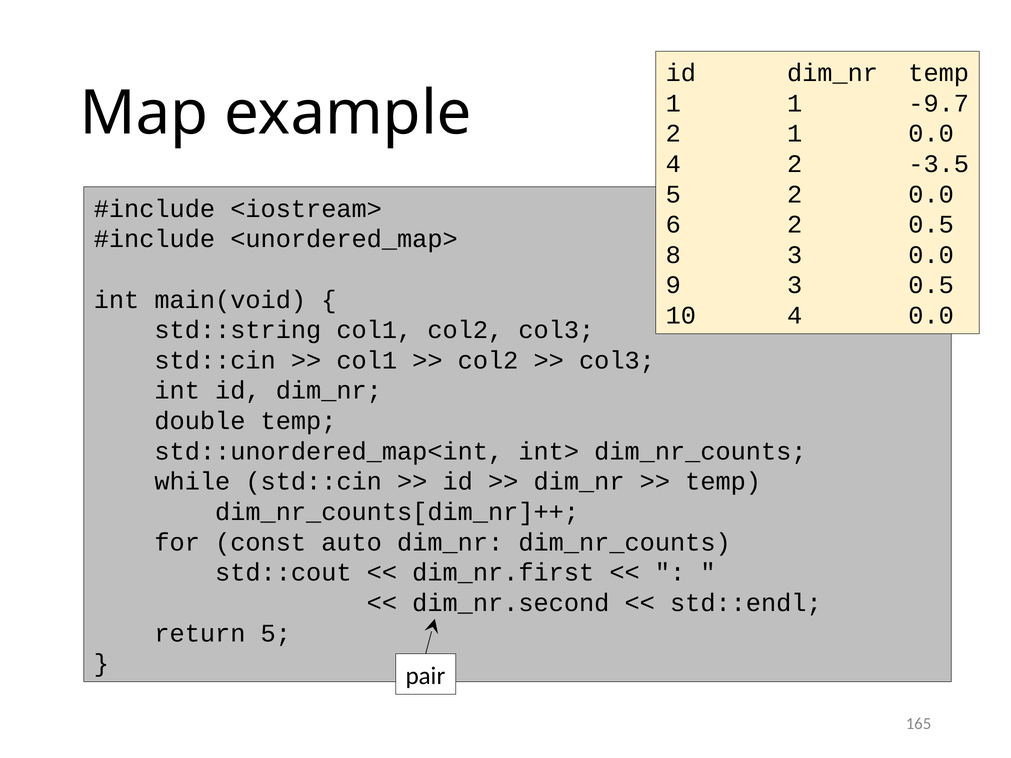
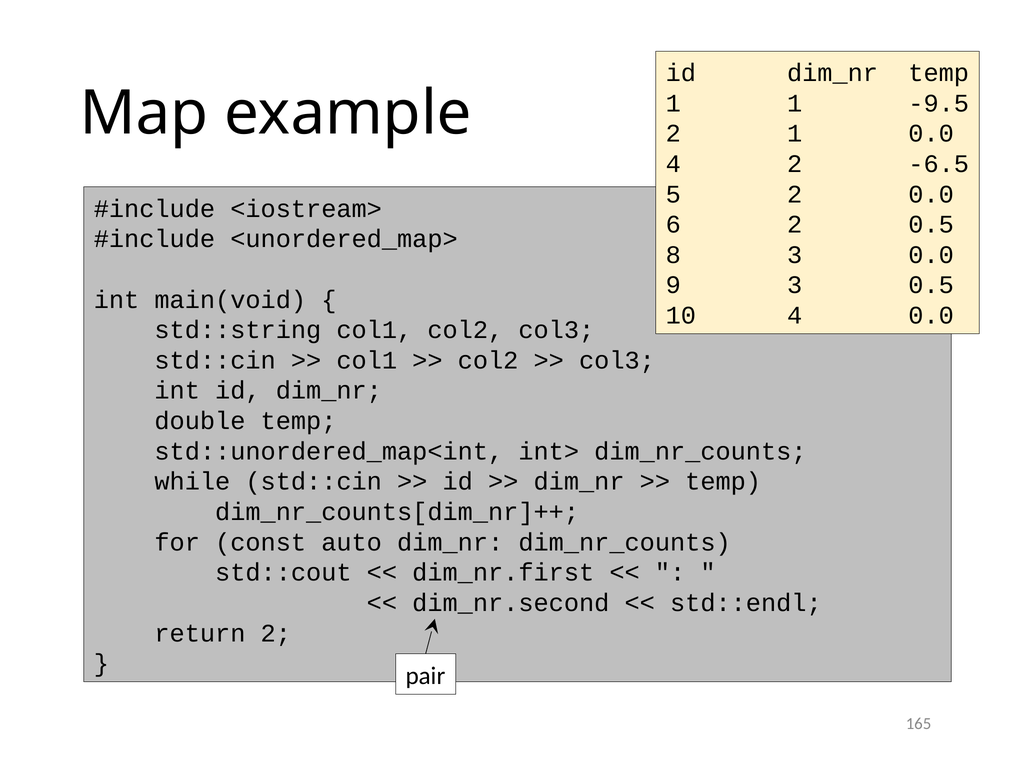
-9.7: -9.7 -> -9.5 (939, 103)
-3.5: -3.5 -> -6.5 (939, 164)
return 5: 5 -> 2 (276, 633)
